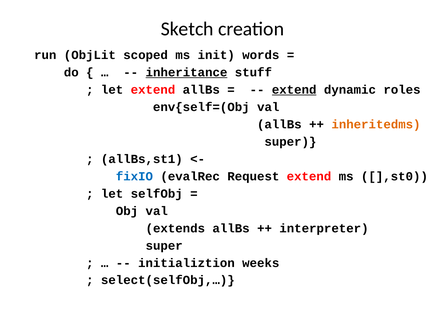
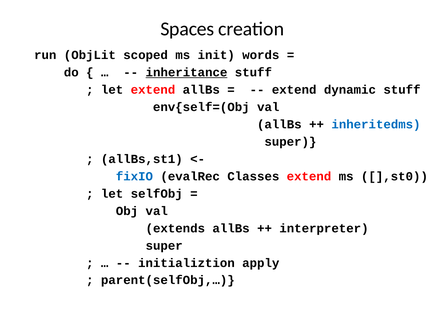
Sketch: Sketch -> Spaces (187, 29)
extend underline: present -> none (294, 90)
dynamic roles: roles -> stuff (402, 90)
inheritedms colour: orange -> blue (376, 124)
Request: Request -> Classes (253, 176)
weeks: weeks -> apply (261, 263)
select(selfObj,…: select(selfObj,… -> parent(selfObj,… (168, 280)
